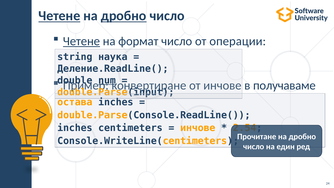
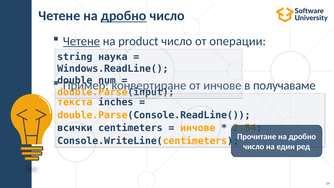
Четене underline: present -> none (59, 16)
формат: формат -> product (138, 41)
Деление.ReadLine(: Деление.ReadLine( -> Windows.ReadLine( (113, 69)
num underline: present -> none (107, 80)
остава: остава -> текстa (75, 102)
inches: inches -> всички (75, 128)
